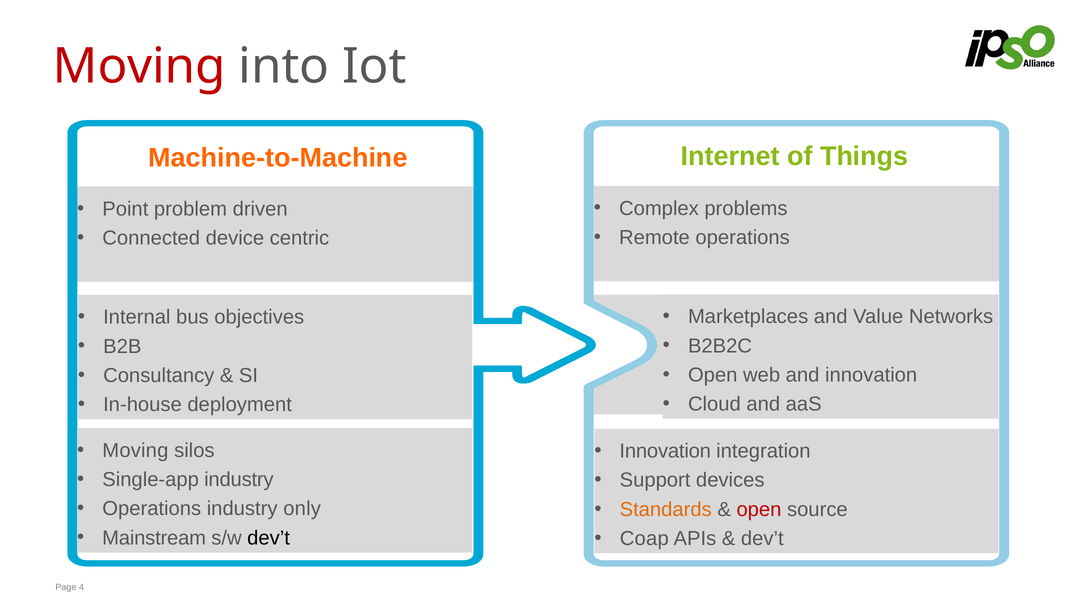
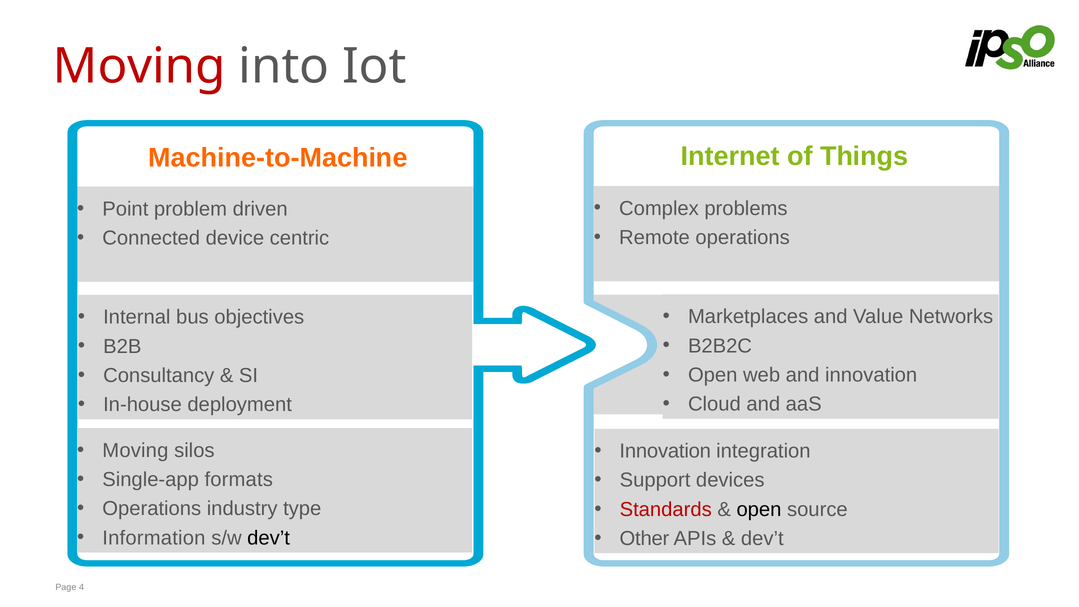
Single-app industry: industry -> formats (239, 480)
only: only -> type (302, 509)
Standards colour: orange -> red (666, 509)
open colour: red -> black (759, 509)
Mainstream: Mainstream -> Information (154, 538)
Coap: Coap -> Other (644, 538)
